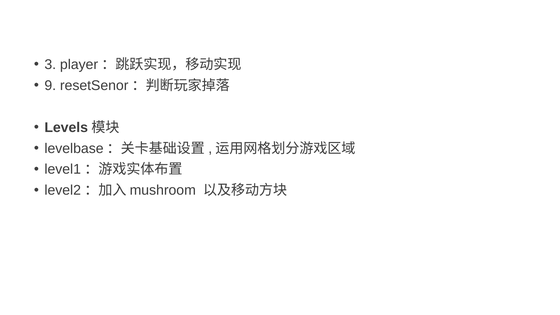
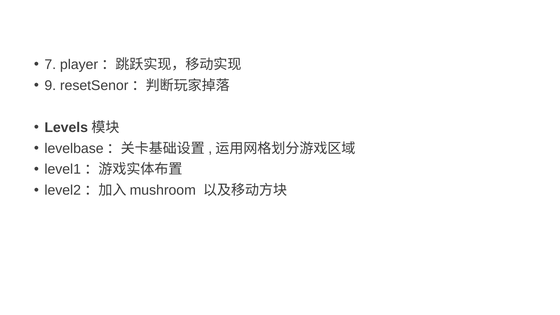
3: 3 -> 7 (50, 65)
